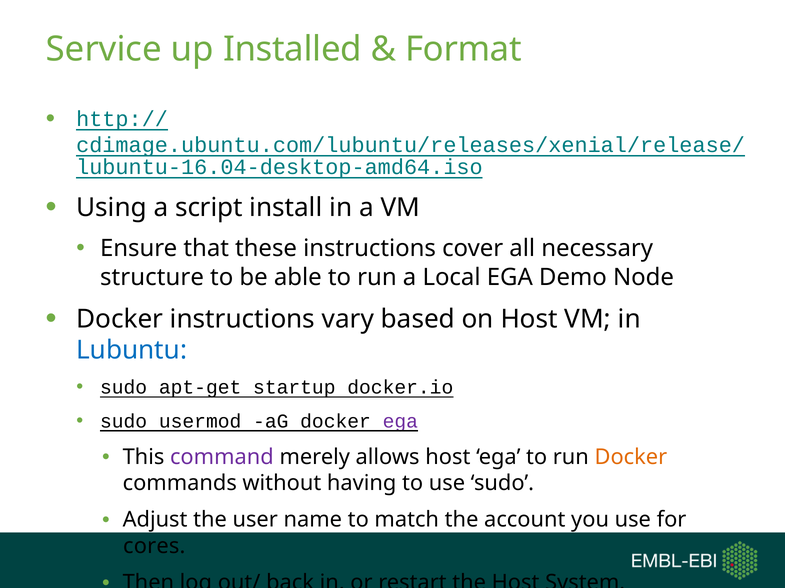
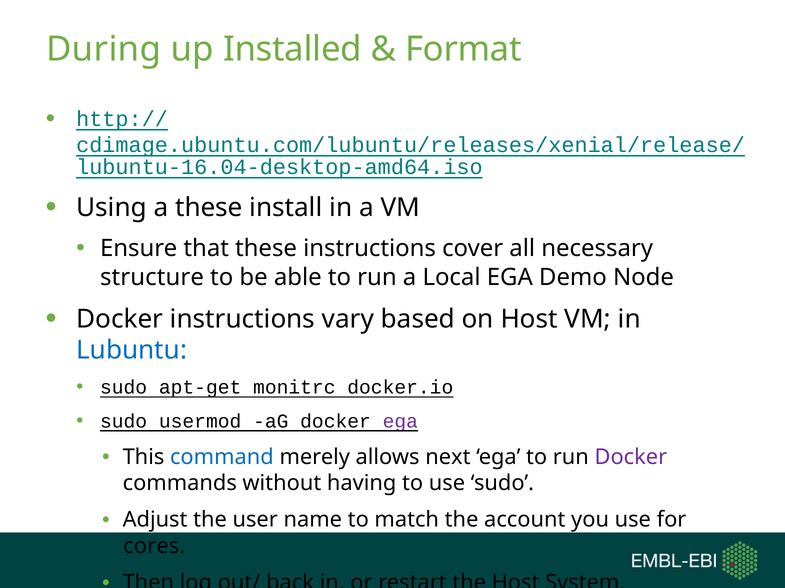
Service: Service -> During (104, 50)
a script: script -> these (209, 208)
startup: startup -> monitrc (294, 388)
command colour: purple -> blue (222, 457)
allows host: host -> next (448, 457)
Docker colour: orange -> purple (631, 457)
